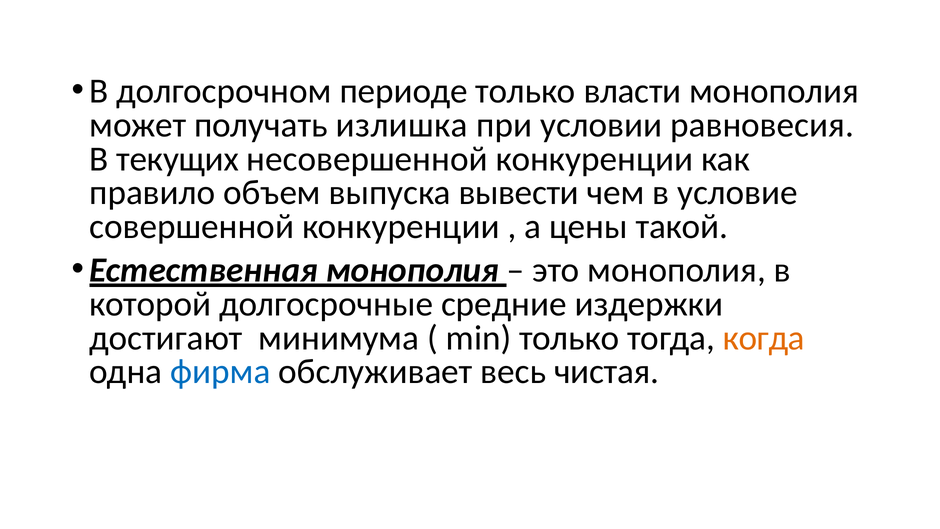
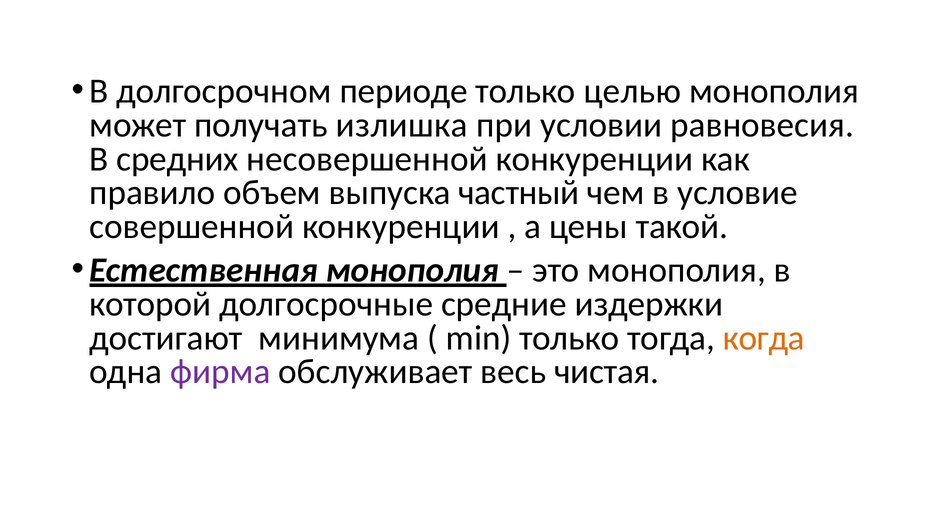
власти: власти -> целью (632, 91)
текущих: текущих -> средних (178, 159)
вывести: вывести -> частный (519, 193)
фирма colour: blue -> purple (220, 372)
